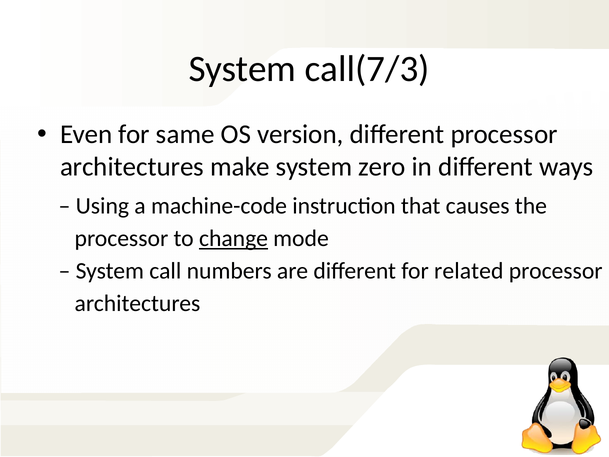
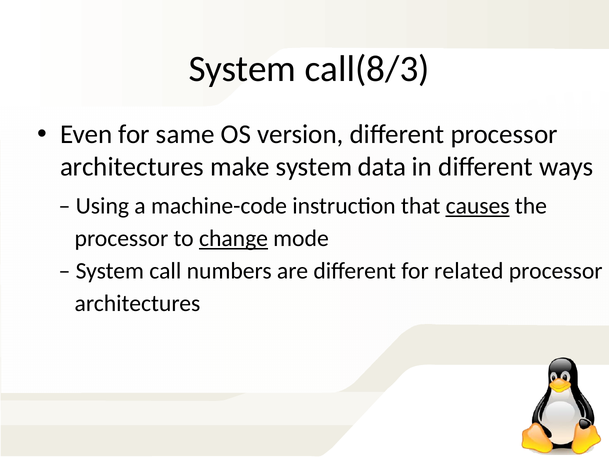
call(7/3: call(7/3 -> call(8/3 (367, 69)
zero: zero -> data (382, 167)
causes underline: none -> present (478, 206)
